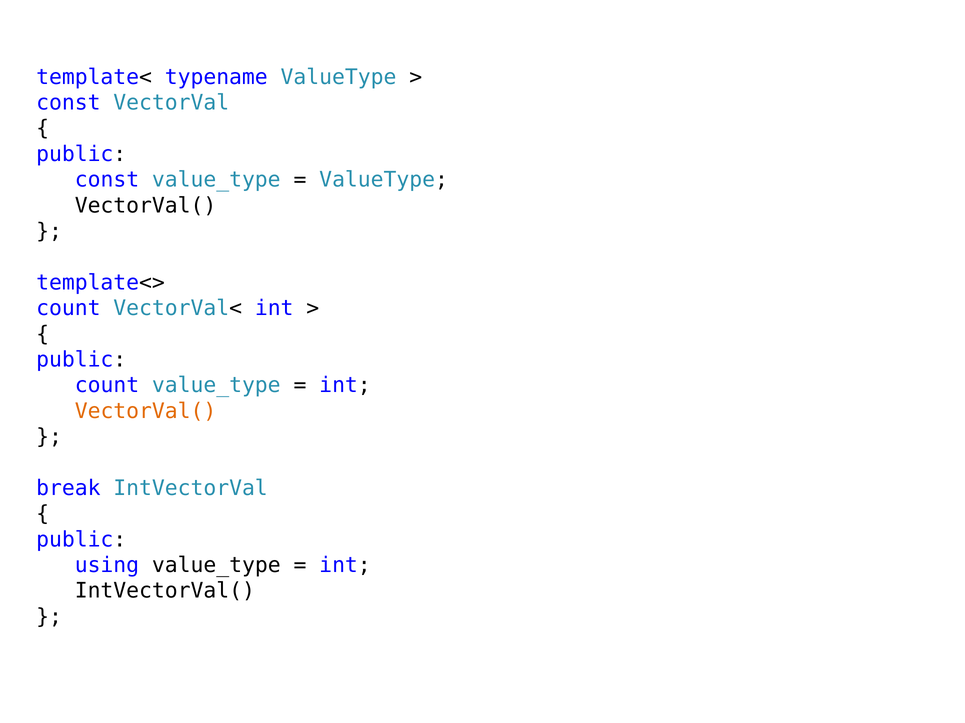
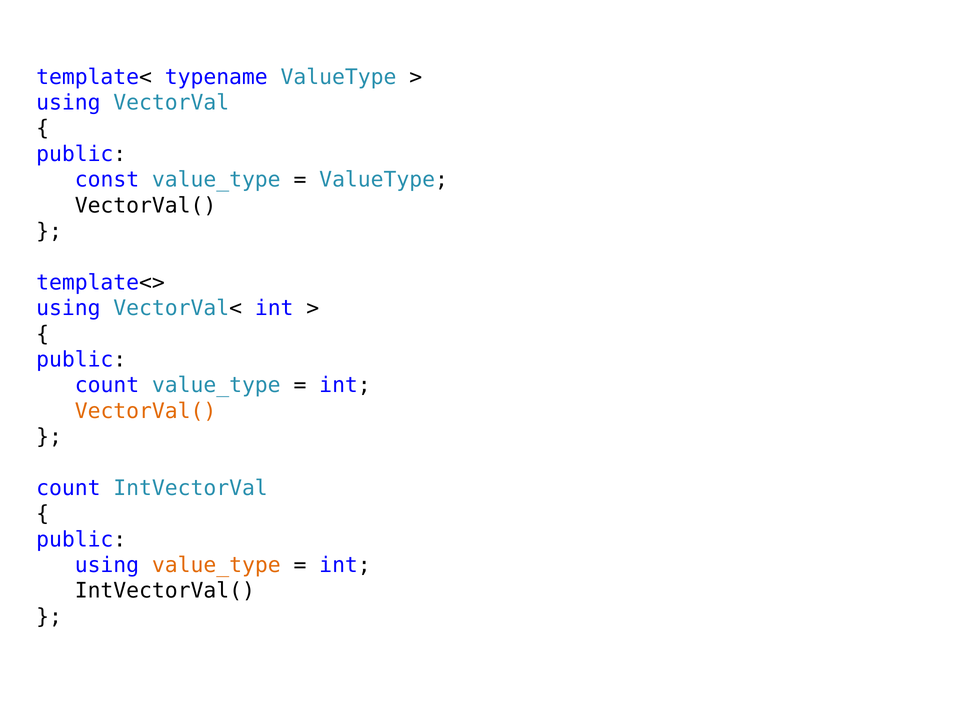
const: const -> using (68, 103)
count: count -> using (68, 309)
break: break -> count (68, 489)
value_type colour: black -> orange (216, 566)
